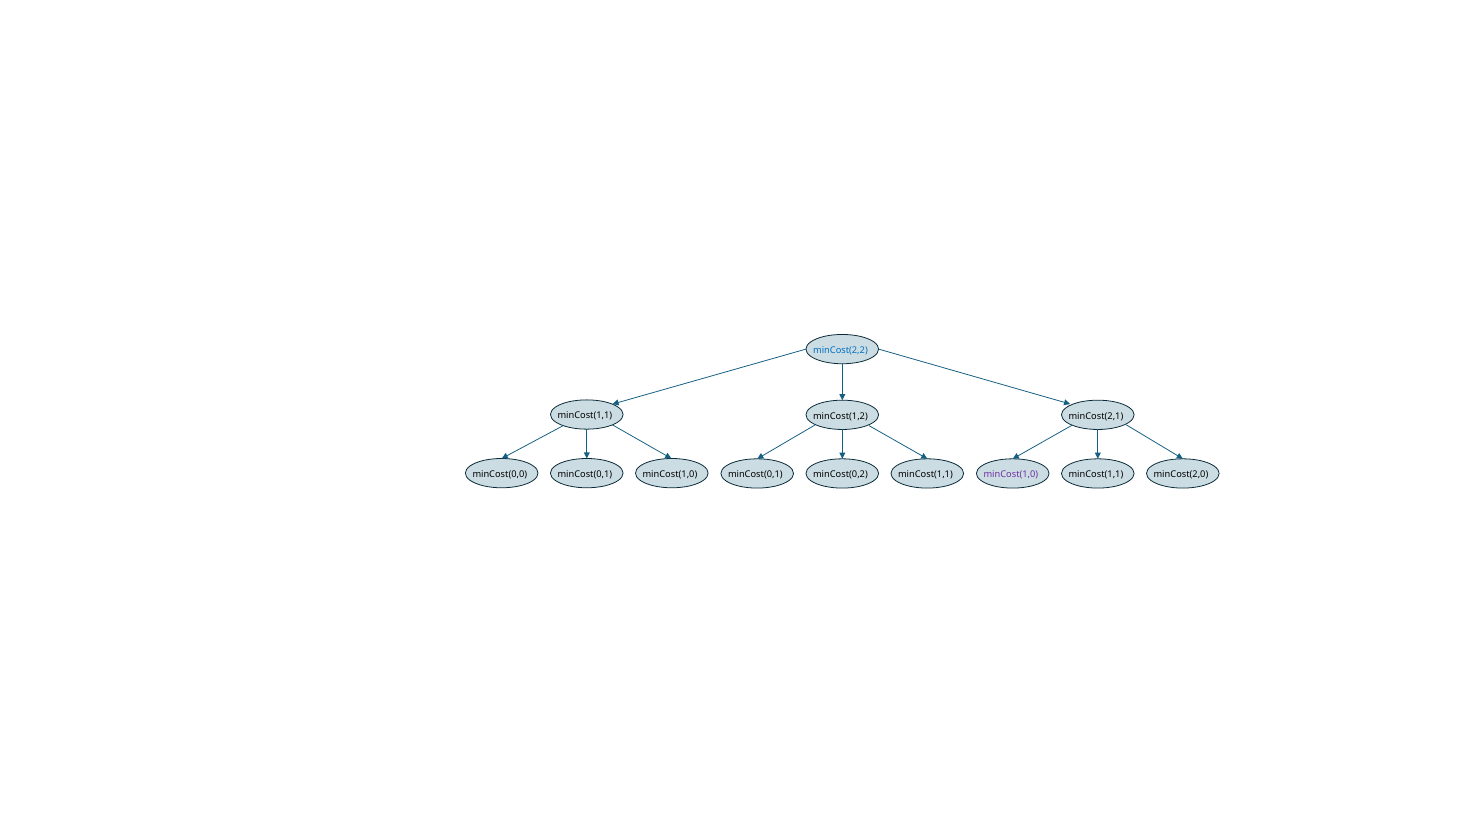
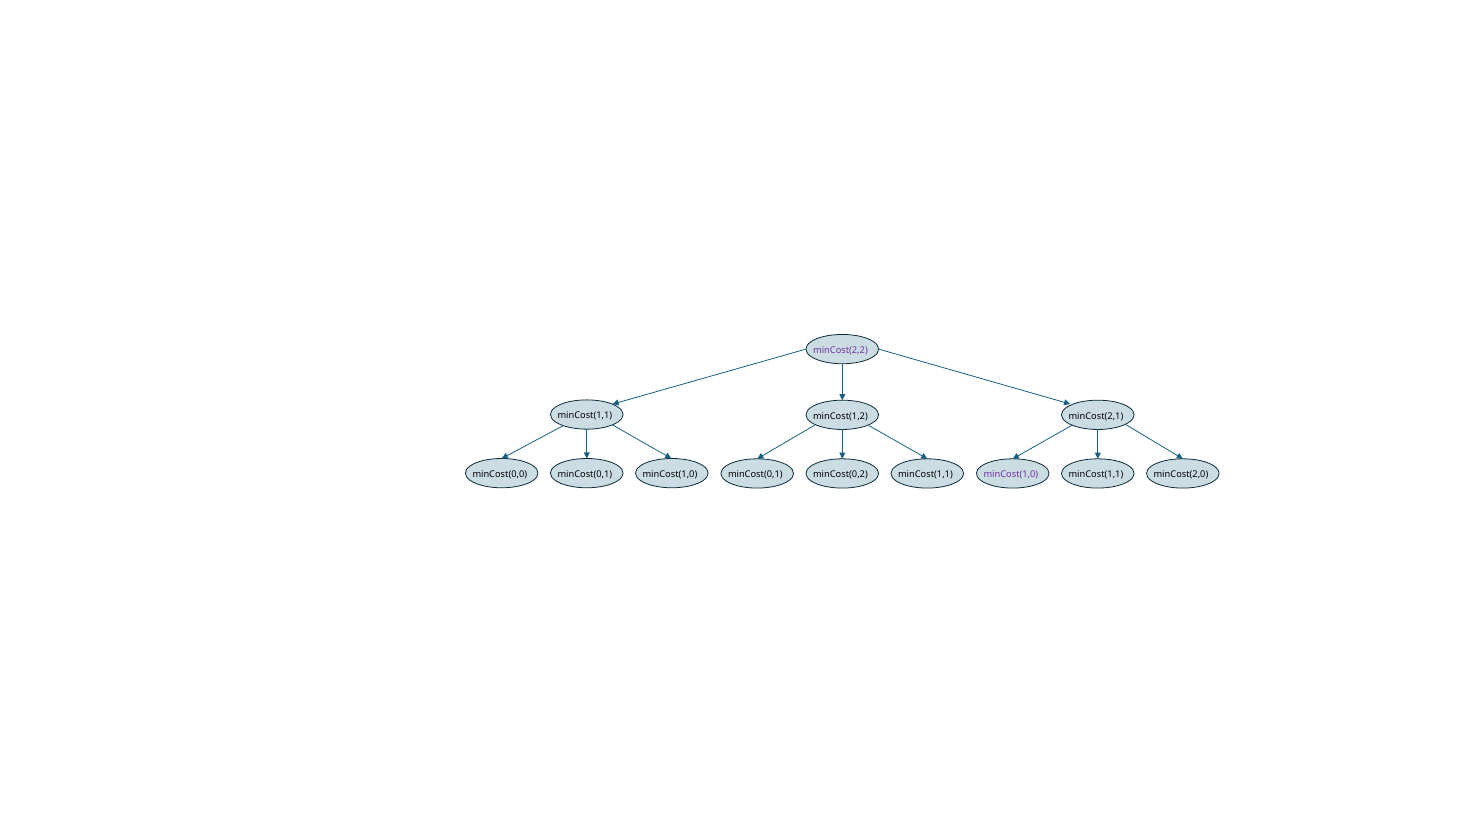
minCost(2,2 colour: blue -> purple (840, 350)
